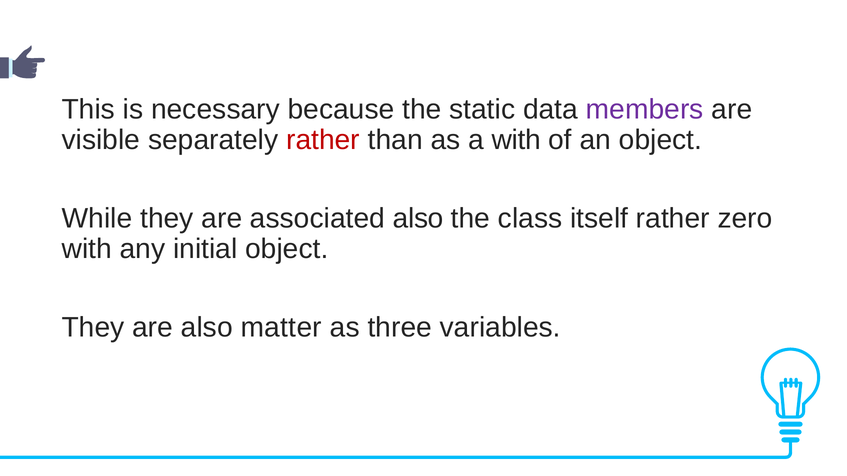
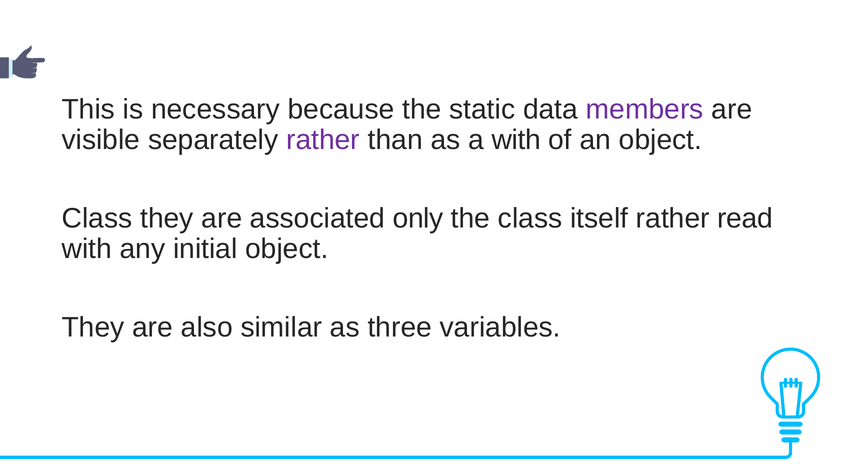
rather colour: red -> purple (323, 140)
While: While -> Class (97, 219)
associated also: also -> only (418, 219)
zero: zero -> read (745, 219)
matter: matter -> similar (281, 328)
